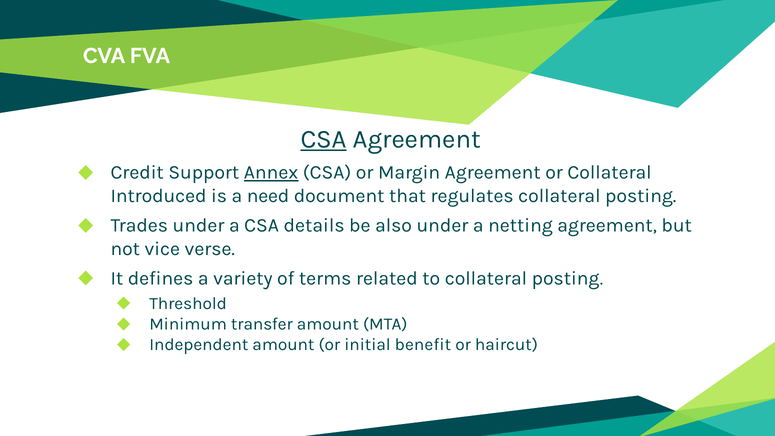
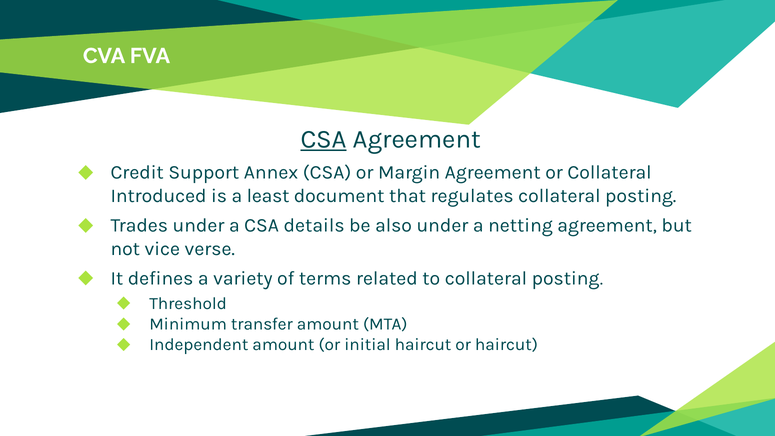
Annex underline: present -> none (271, 172)
need: need -> least (268, 196)
initial benefit: benefit -> haircut (423, 345)
